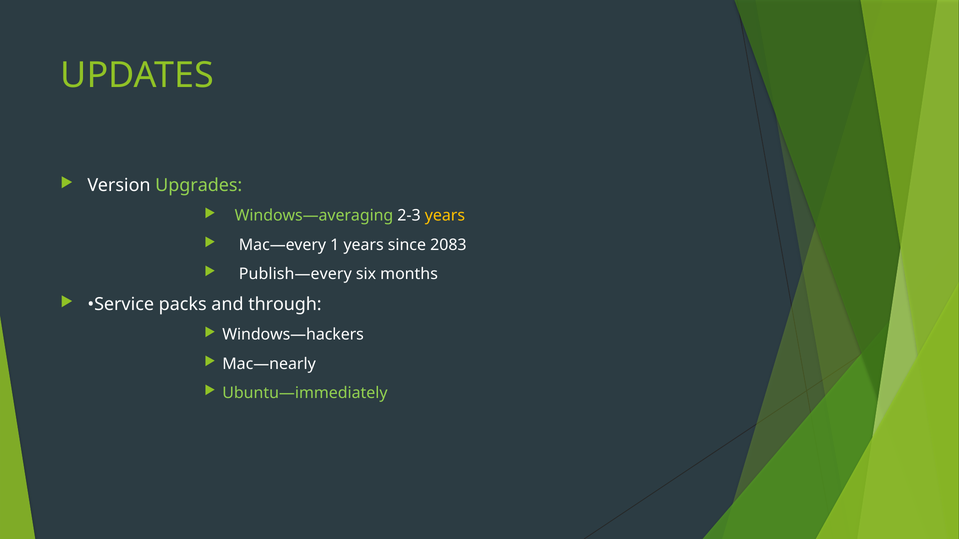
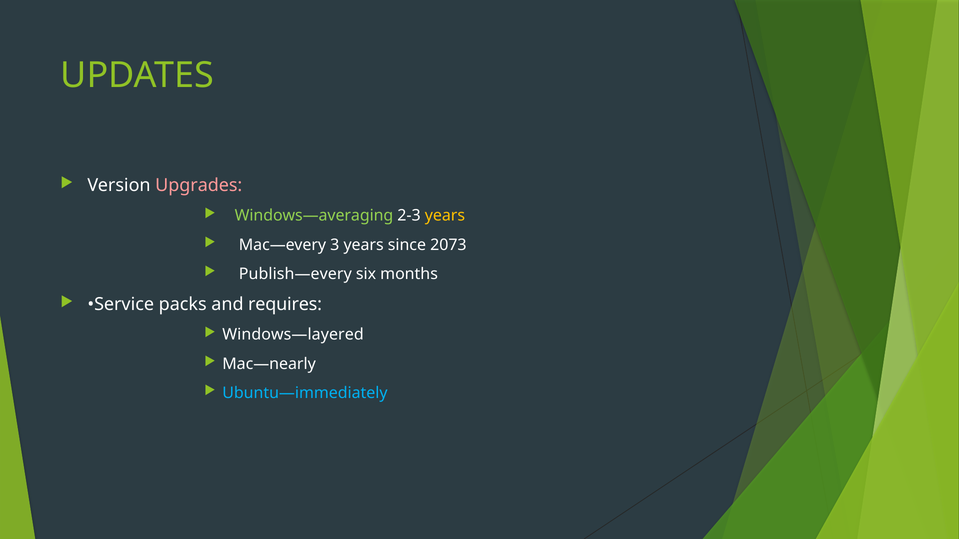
Upgrades colour: light green -> pink (199, 186)
1: 1 -> 3 (335, 245)
2083: 2083 -> 2073 (448, 245)
through: through -> requires (285, 305)
Windows—hackers: Windows—hackers -> Windows—layered (293, 335)
Ubuntu—immediately colour: light green -> light blue (305, 393)
